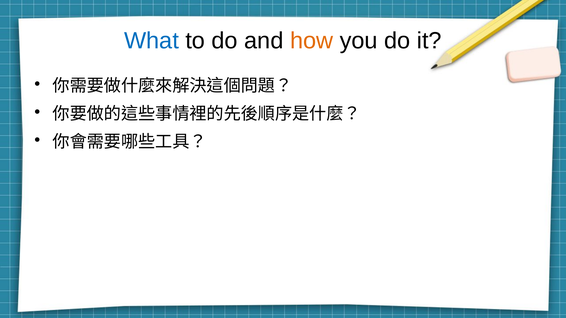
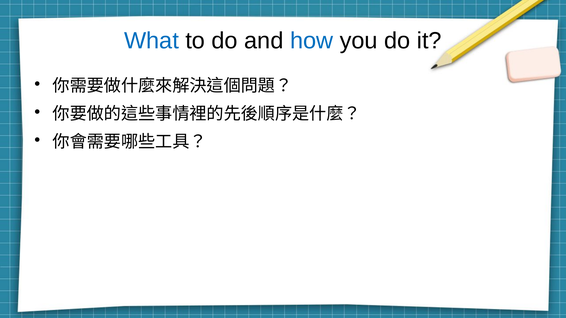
how colour: orange -> blue (312, 41)
